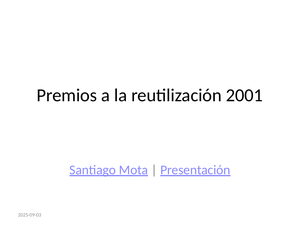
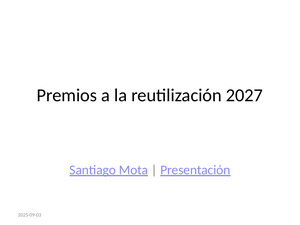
2001: 2001 -> 2027 (244, 95)
